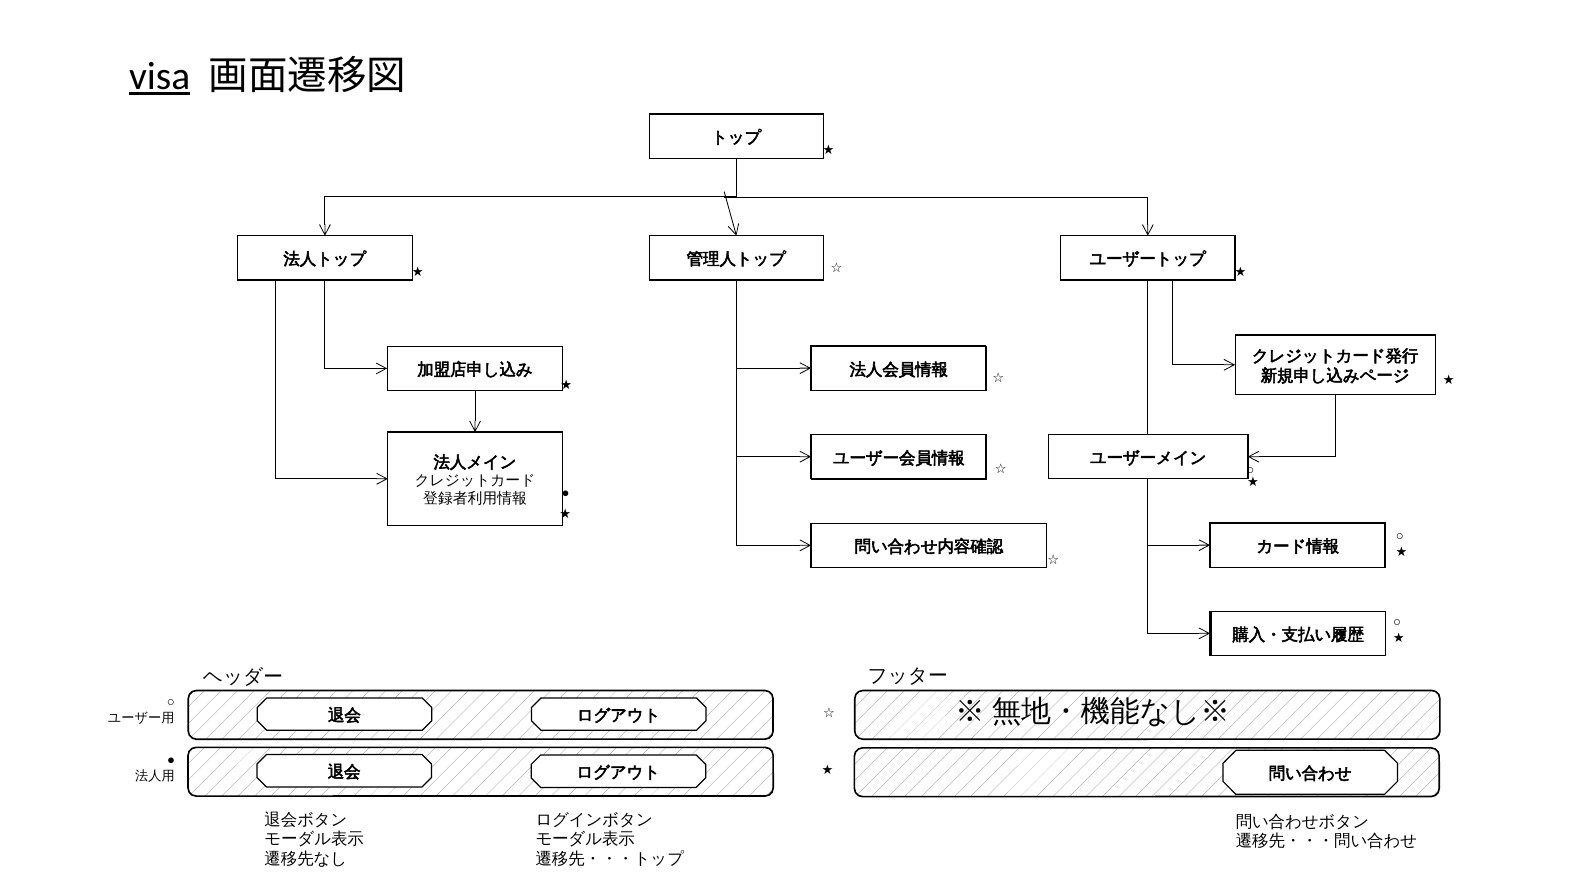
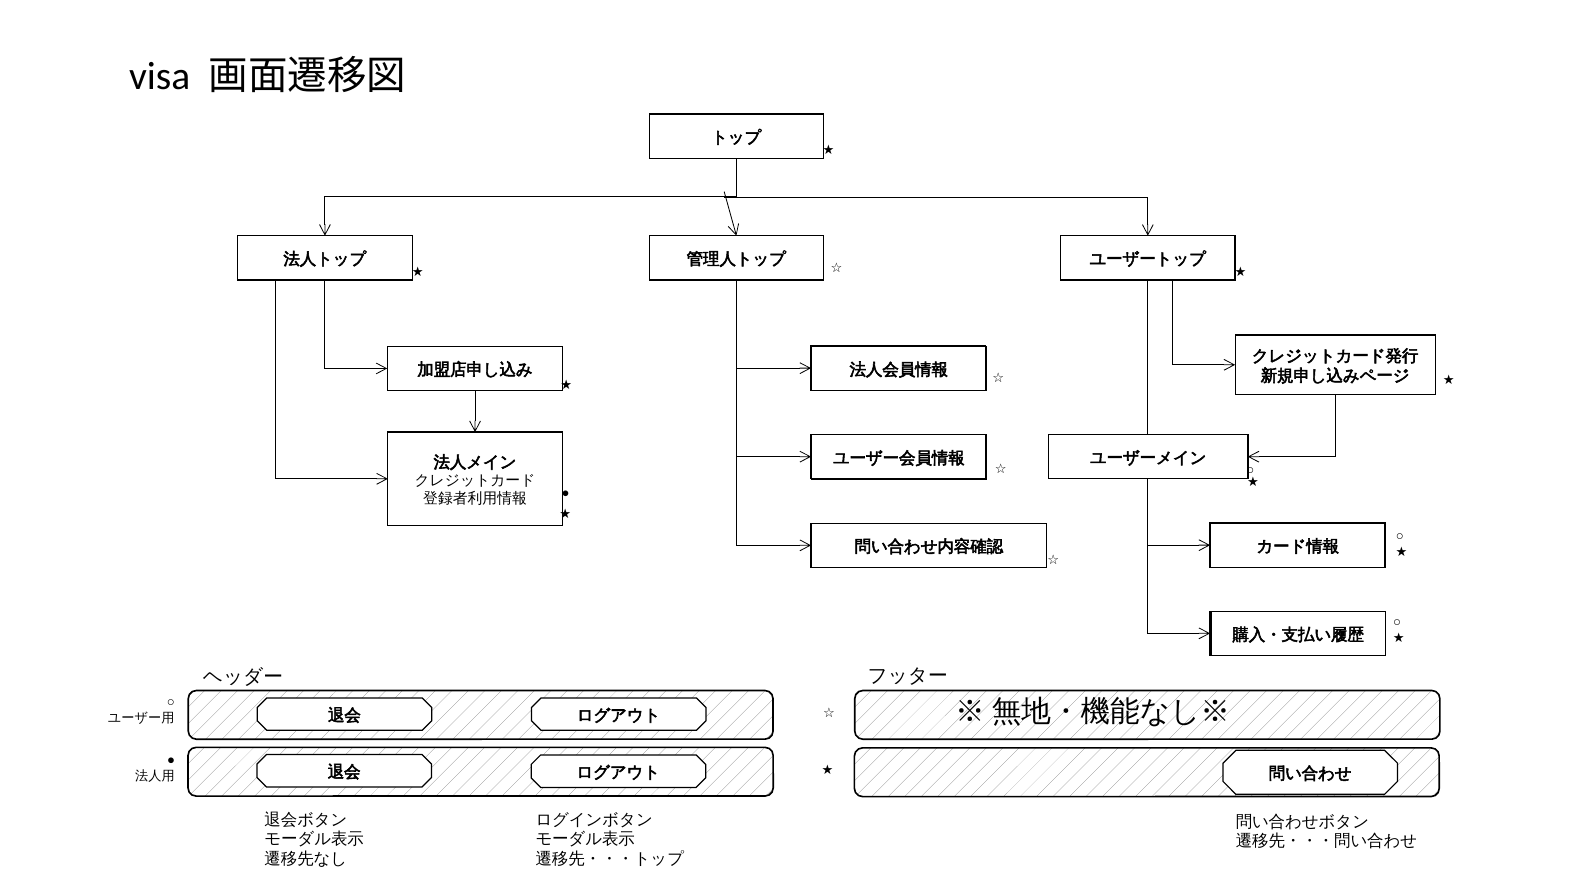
visa underline: present -> none (160, 76)
